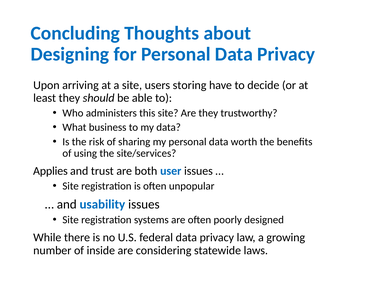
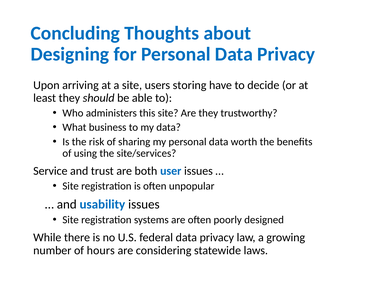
Applies: Applies -> Service (50, 171)
inside: inside -> hours (101, 250)
